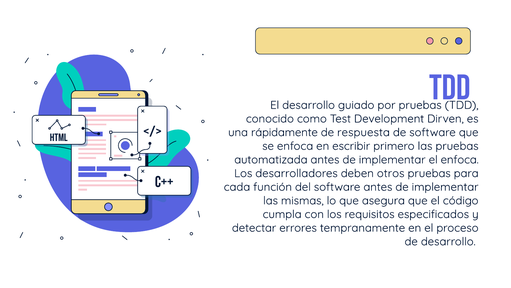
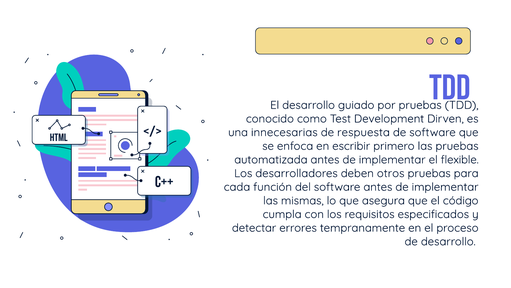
rápidamente: rápidamente -> innecesarias (284, 132)
el enfoca: enfoca -> flexible (460, 159)
